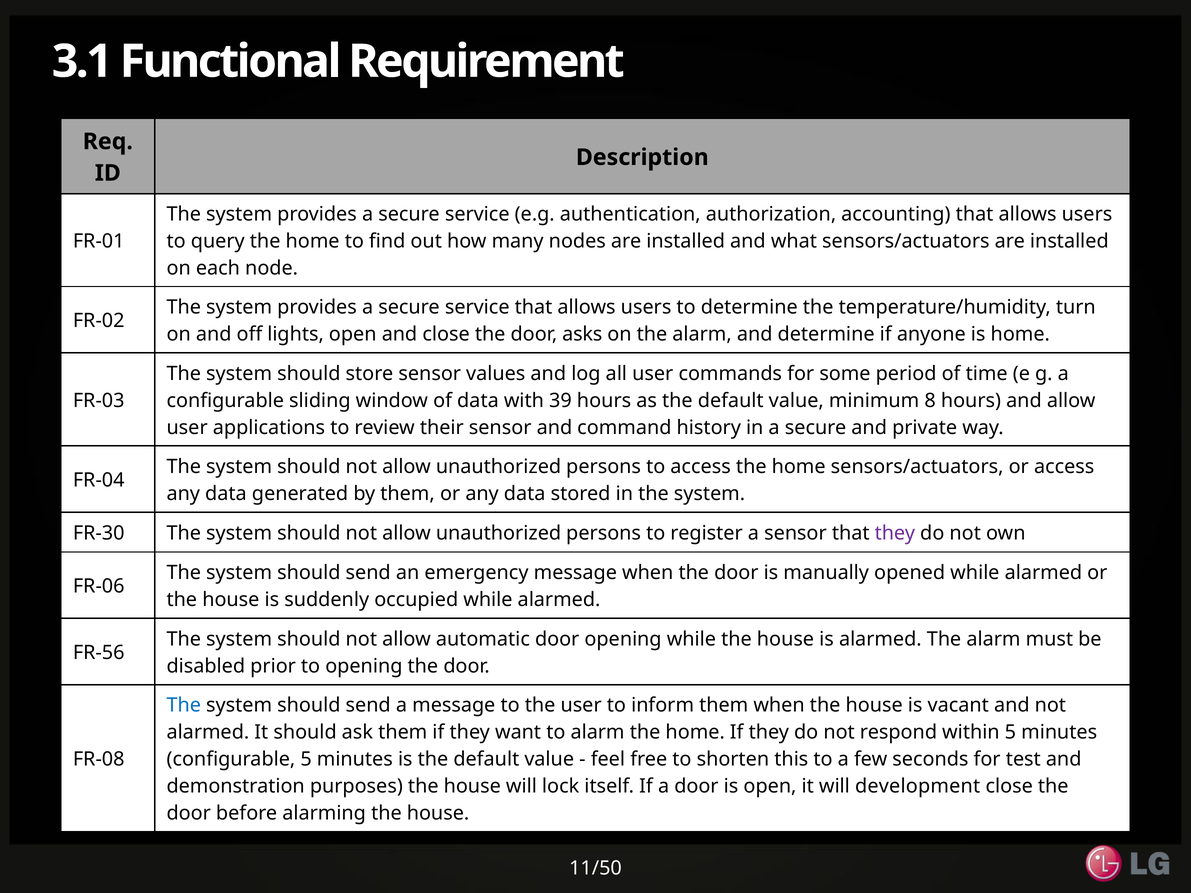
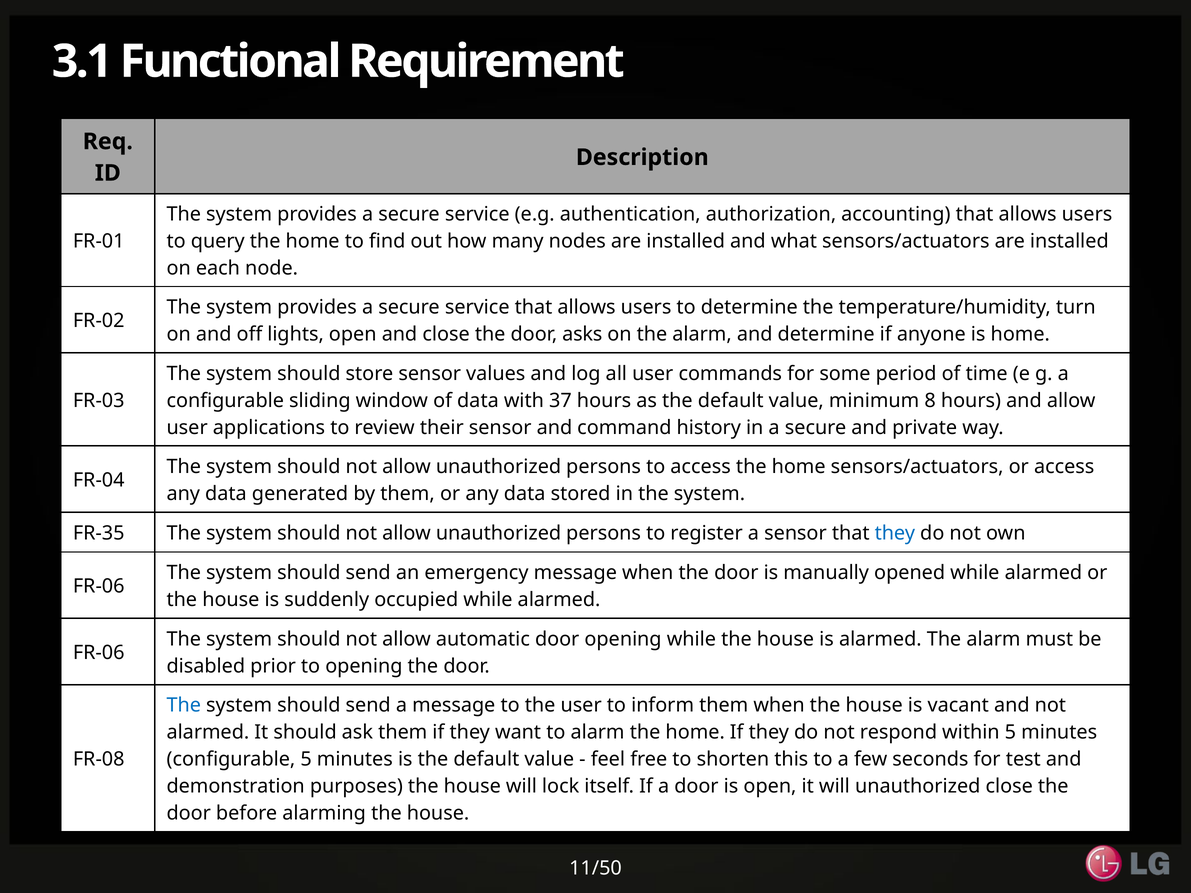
39: 39 -> 37 (560, 401)
FR-30: FR-30 -> FR-35 (99, 533)
they colour: purple -> blue (895, 533)
FR-56: FR-56 -> FR-06 (99, 653)
will development: development -> unauthorized (918, 787)
